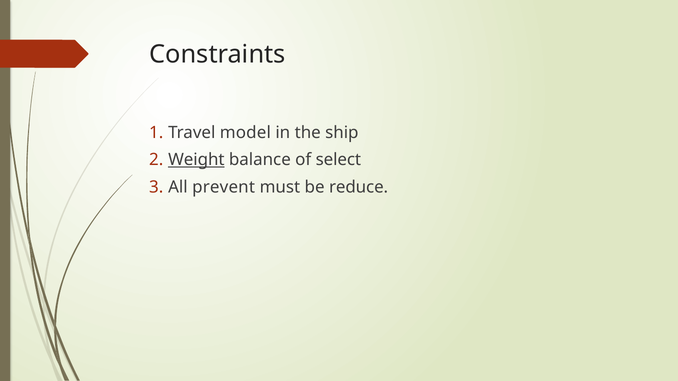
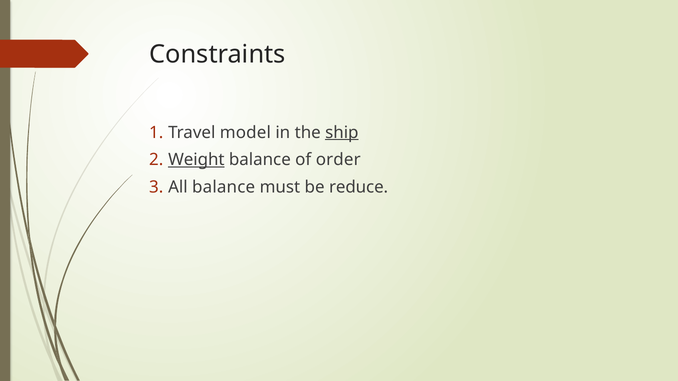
ship underline: none -> present (342, 133)
select: select -> order (338, 160)
All prevent: prevent -> balance (224, 187)
